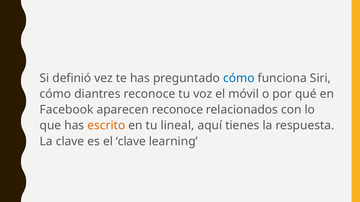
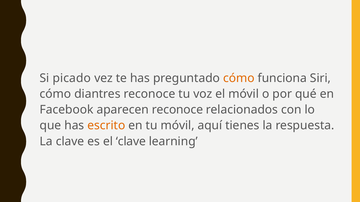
definió: definió -> picado (72, 78)
cómo colour: blue -> orange (239, 78)
tu lineal: lineal -> móvil (178, 126)
